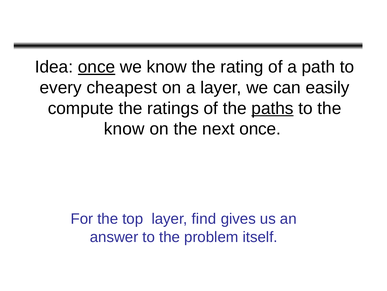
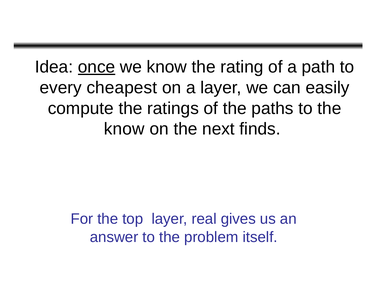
paths underline: present -> none (273, 108)
next once: once -> finds (260, 129)
find: find -> real (204, 218)
